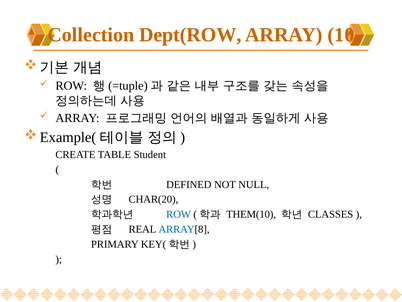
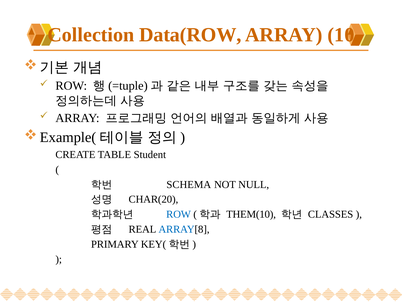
Dept(ROW: Dept(ROW -> Data(ROW (190, 35)
DEFINED: DEFINED -> SCHEMA (189, 184)
